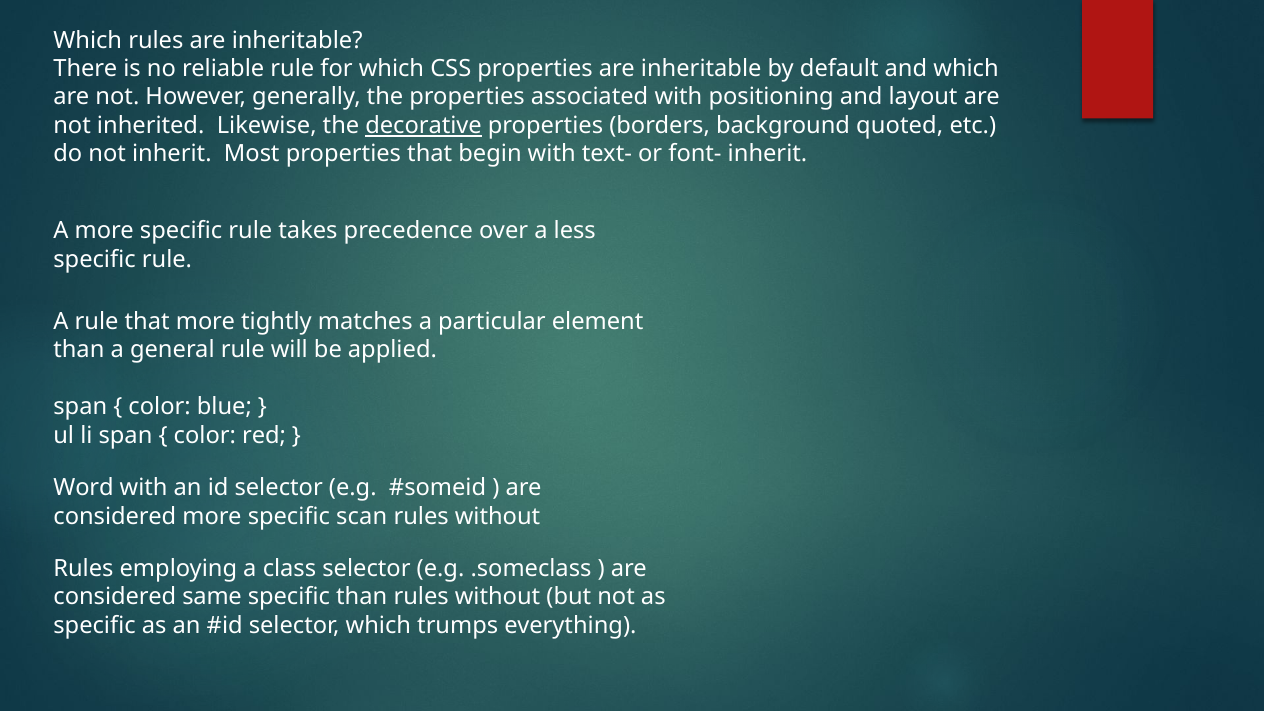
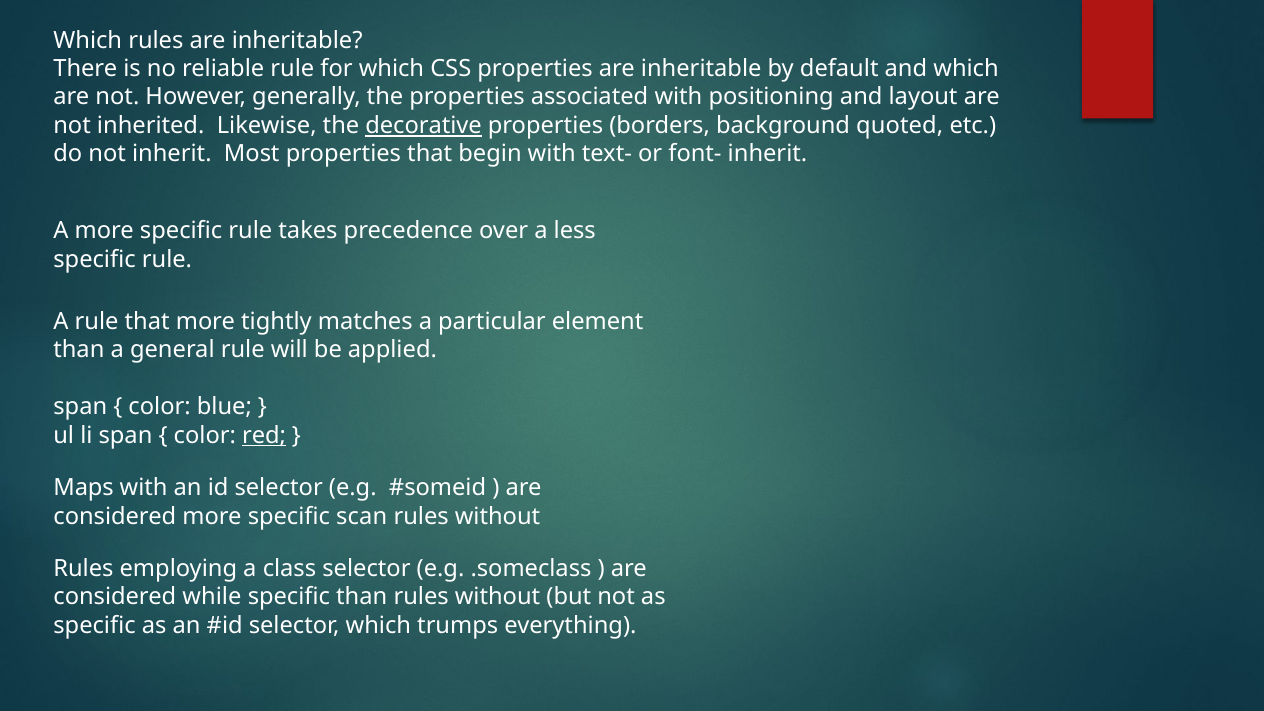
red underline: none -> present (264, 435)
Word: Word -> Maps (84, 488)
same: same -> while (212, 597)
